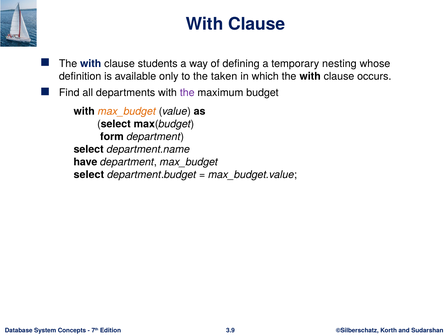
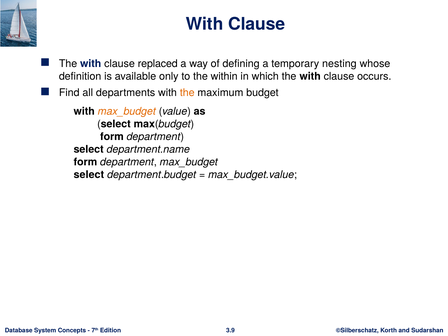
students: students -> replaced (158, 64)
taken: taken -> within (224, 76)
the colour: purple -> orange (187, 93)
have: have -> form (85, 162)
